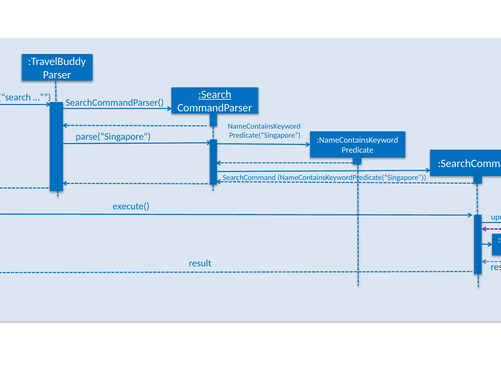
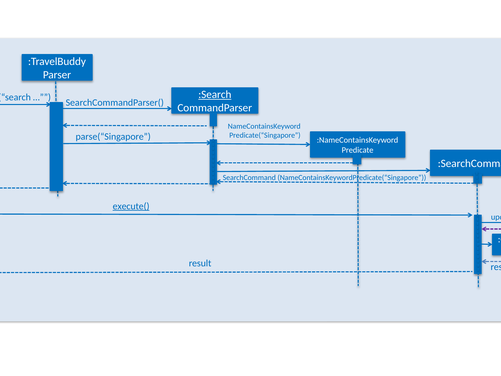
execute( underline: none -> present (131, 206)
